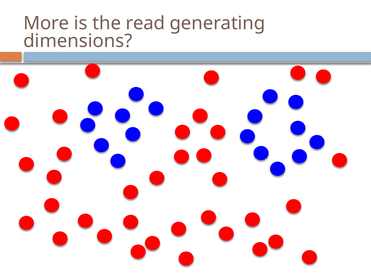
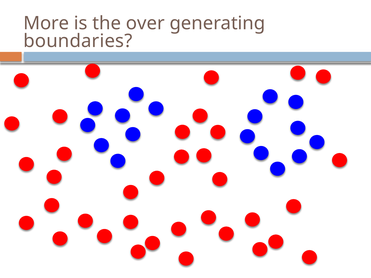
read: read -> over (145, 23)
dimensions: dimensions -> boundaries (78, 41)
